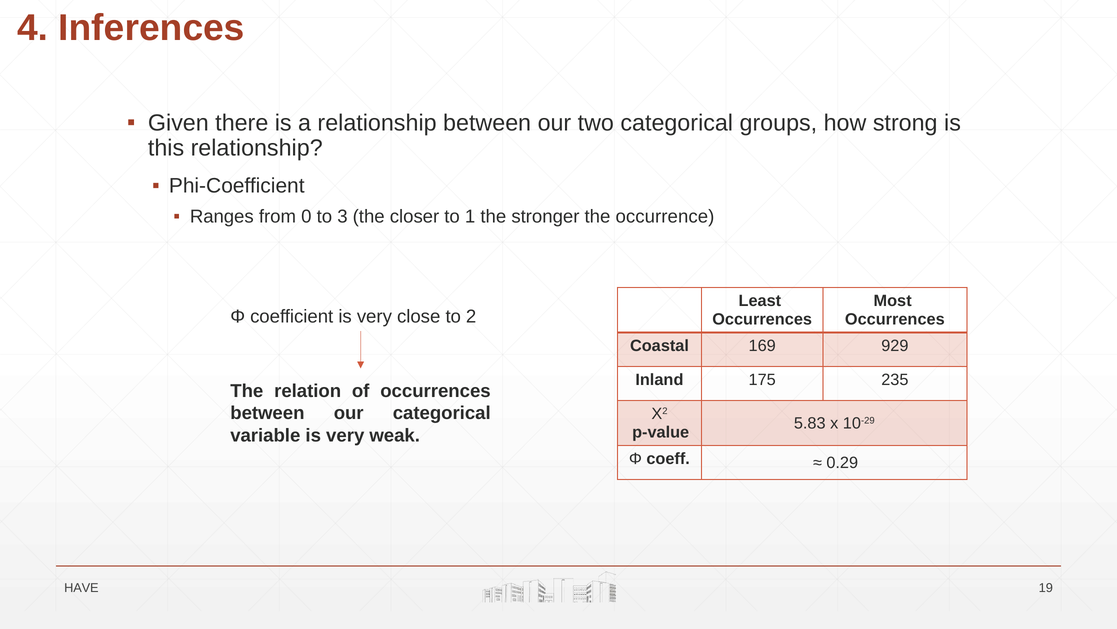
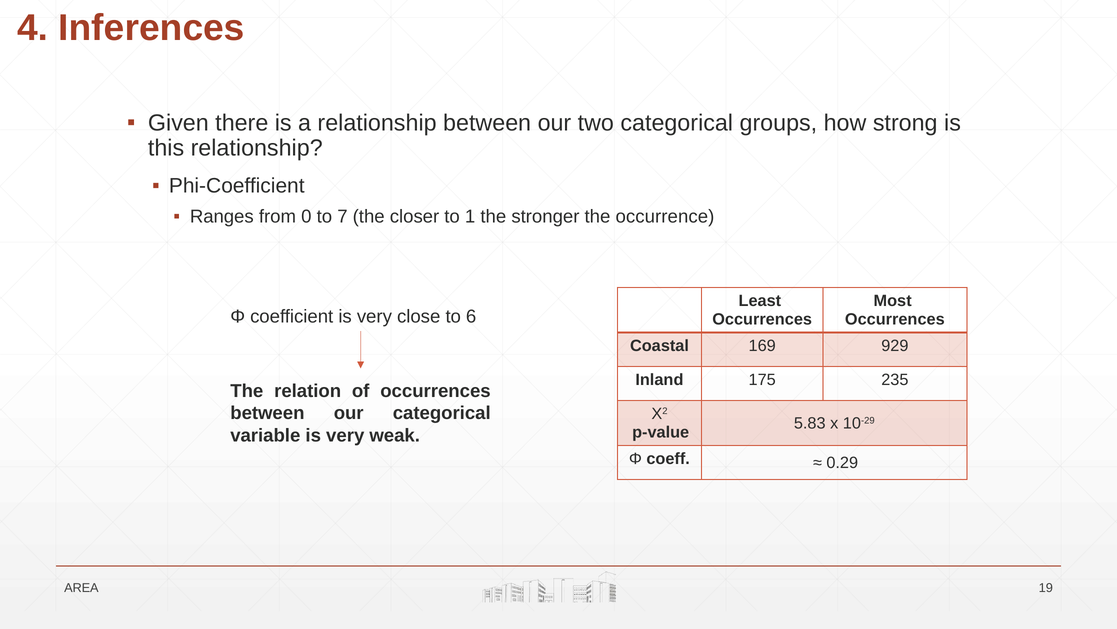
3: 3 -> 7 (342, 216)
2: 2 -> 6 (471, 316)
HAVE: HAVE -> AREA (81, 587)
